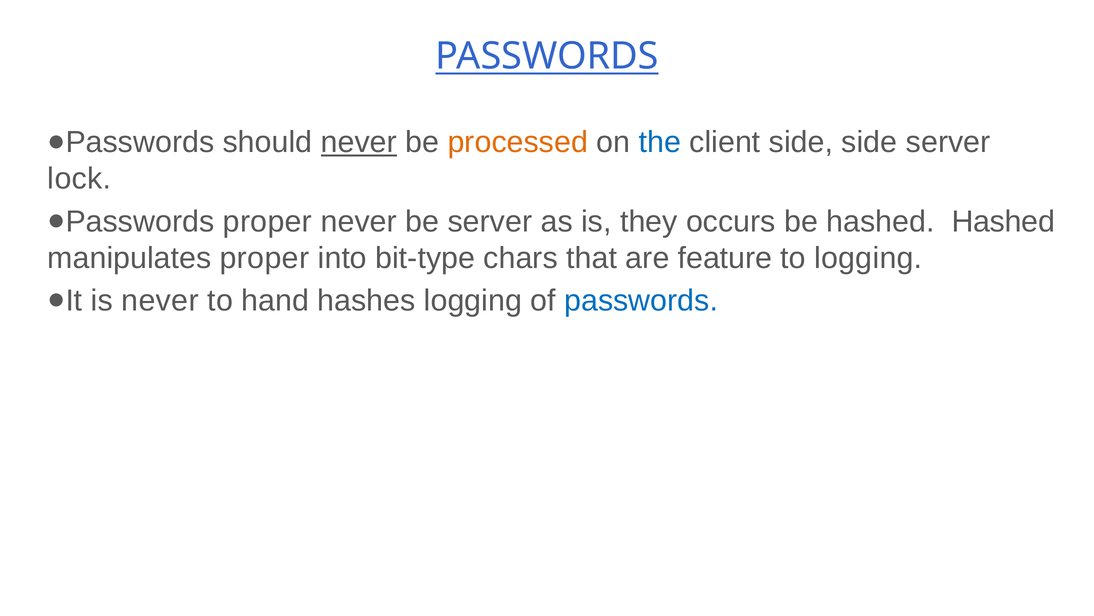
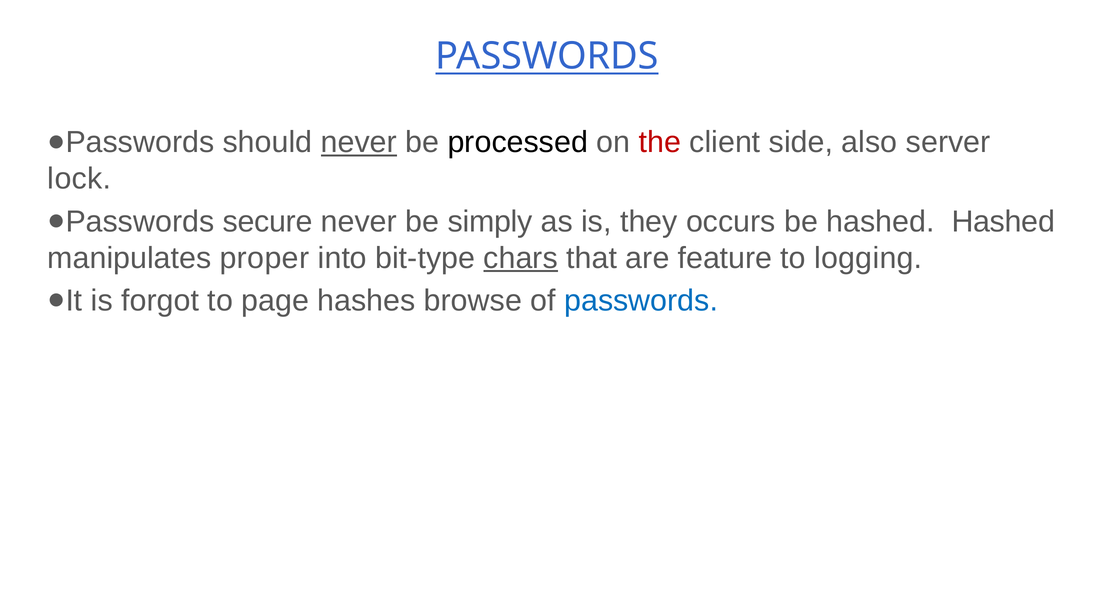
processed colour: orange -> black (518, 142)
the colour: blue -> red (660, 142)
side side: side -> also (869, 142)
proper: proper -> secure (268, 221)
be server: server -> simply (490, 221)
chars underline: none -> present (521, 258)
is never: never -> forgot (160, 300)
hand: hand -> page (275, 300)
hashes logging: logging -> browse (473, 300)
